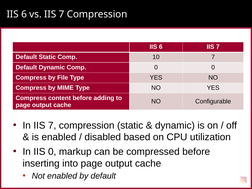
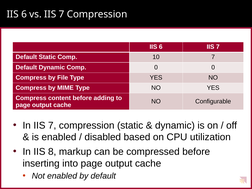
IIS 0: 0 -> 8 (52, 152)
